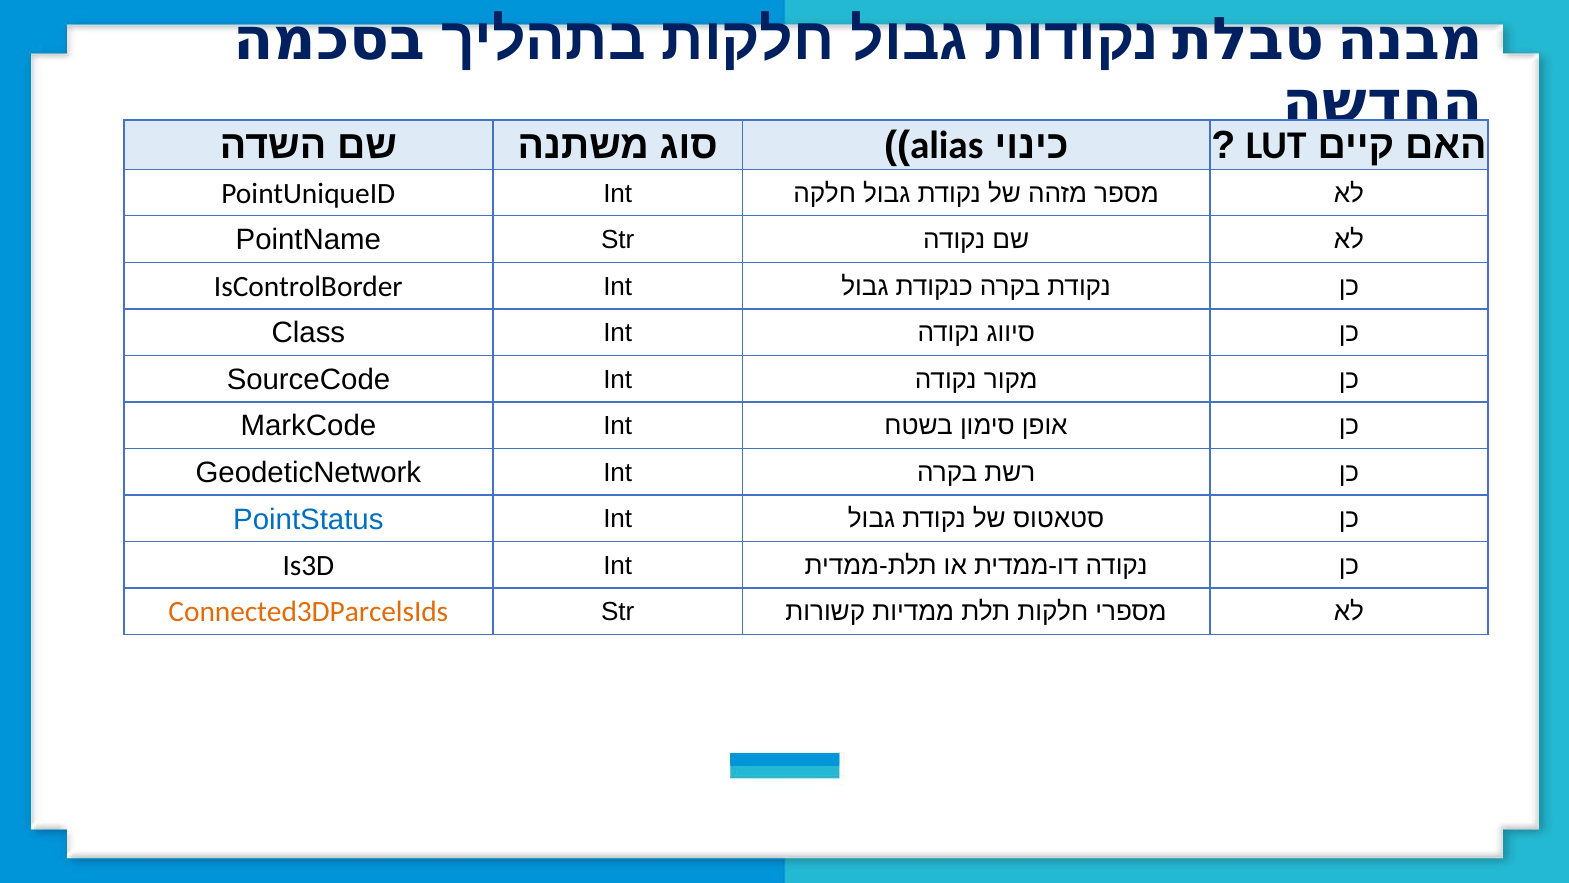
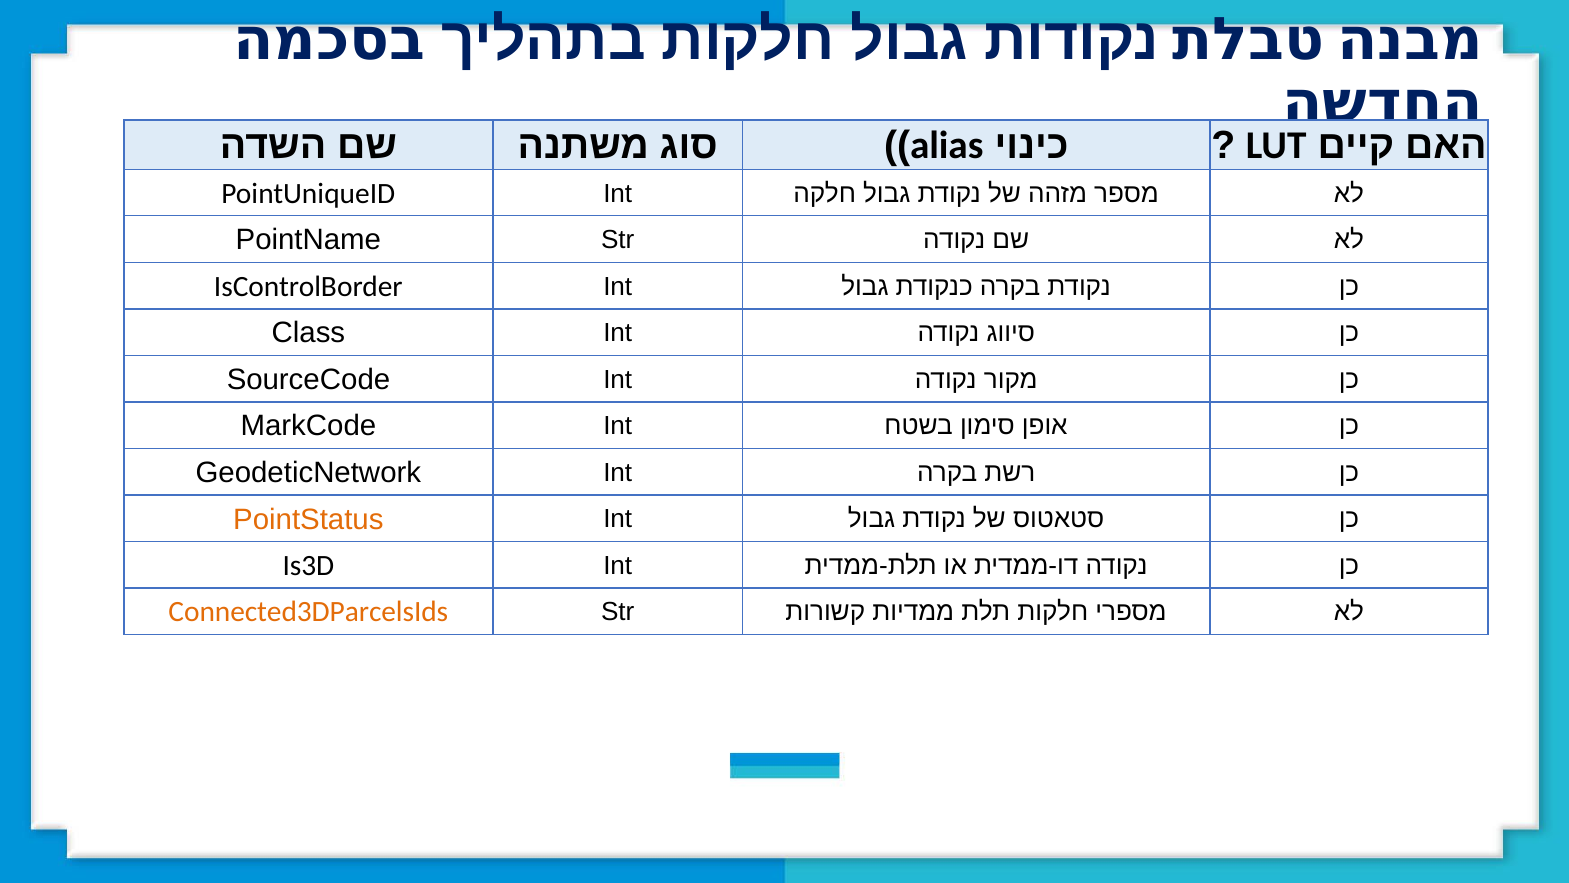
PointStatus colour: blue -> orange (308, 519)
